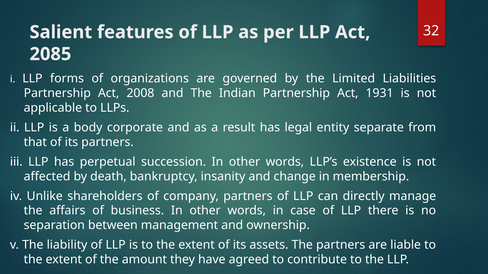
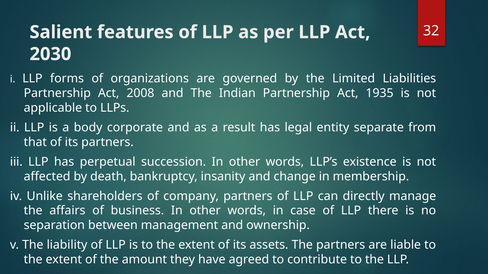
2085: 2085 -> 2030 (50, 54)
1931: 1931 -> 1935 (380, 93)
